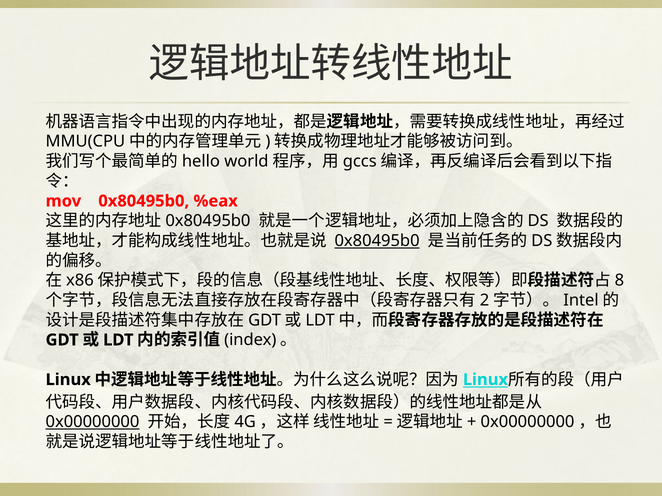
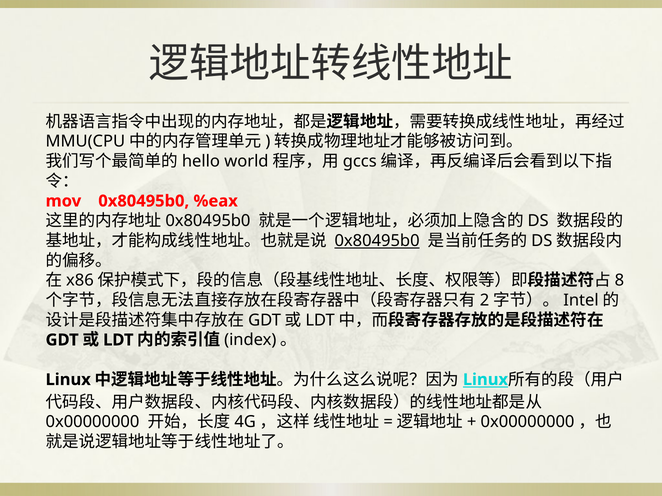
0x00000000 underline: present -> none (92, 422)
